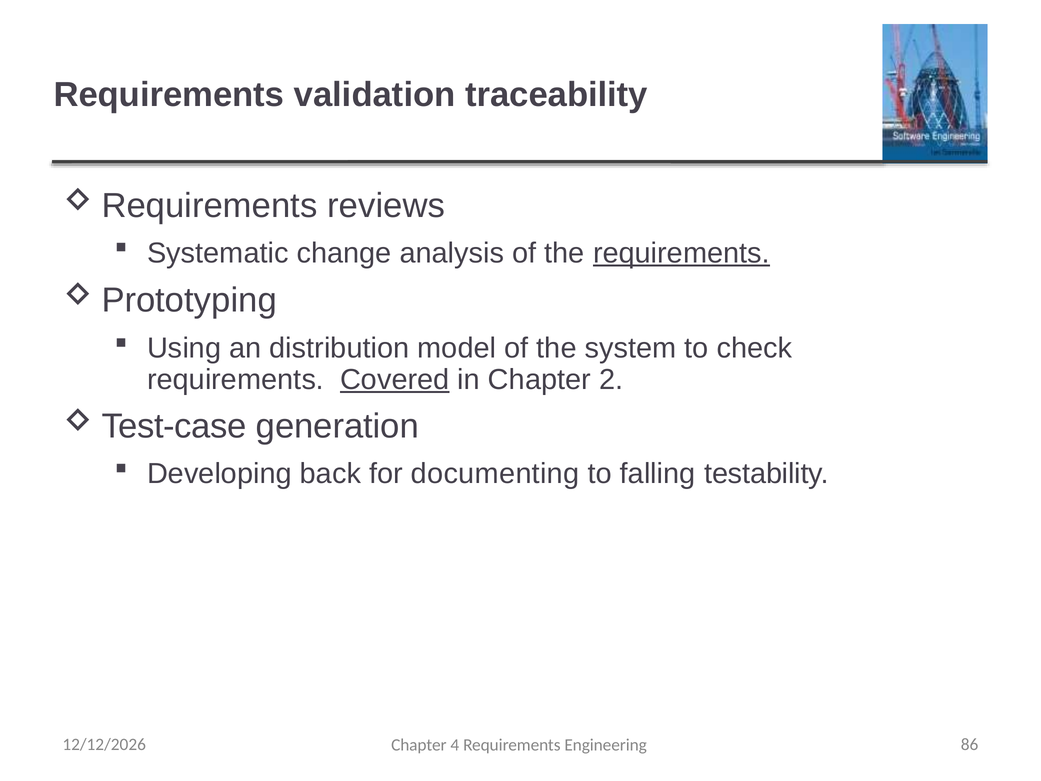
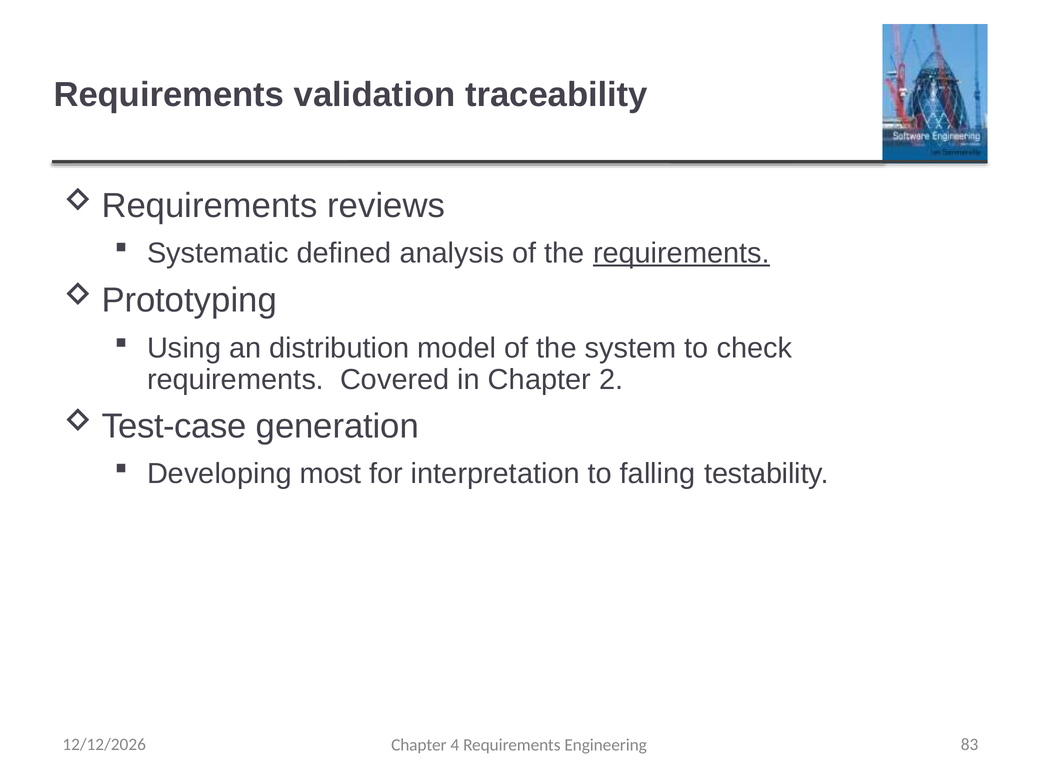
change: change -> defined (344, 253)
Covered underline: present -> none (395, 379)
back: back -> most (331, 474)
documenting: documenting -> interpretation (495, 474)
86: 86 -> 83 (970, 744)
